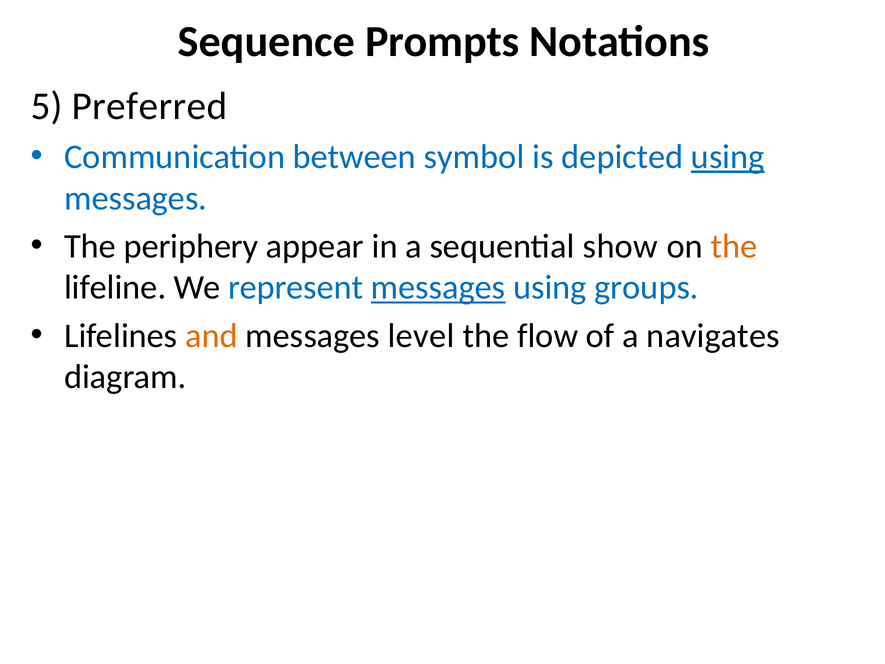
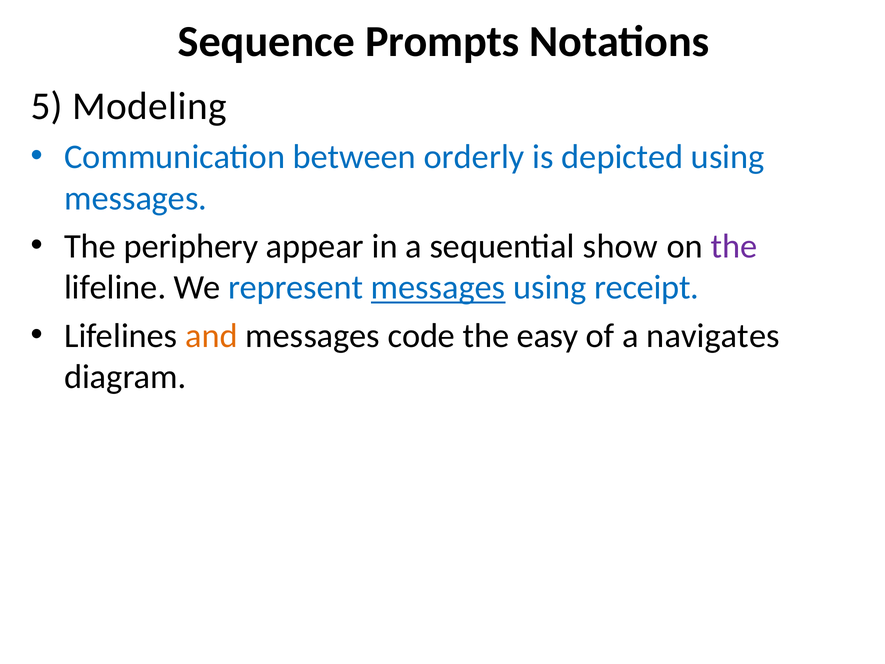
Preferred: Preferred -> Modeling (149, 106)
symbol: symbol -> orderly (474, 157)
using underline: present -> none (728, 157)
the colour: orange -> purple (734, 246)
groups: groups -> receipt (647, 287)
level: level -> code (421, 336)
flow: flow -> easy (548, 336)
